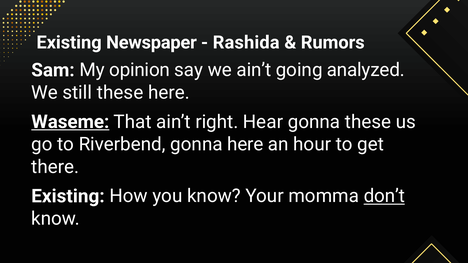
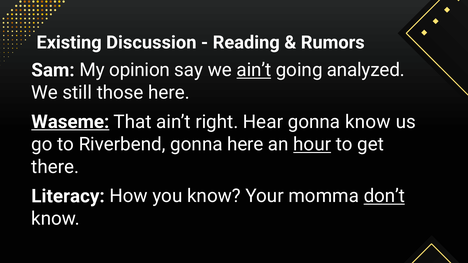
Newspaper: Newspaper -> Discussion (151, 43)
Rashida: Rashida -> Reading (246, 43)
ain’t underline: none -> present (254, 70)
still these: these -> those (120, 93)
gonna these: these -> know (368, 122)
hour underline: none -> present (312, 145)
Existing: Existing -> Literacy (68, 196)
